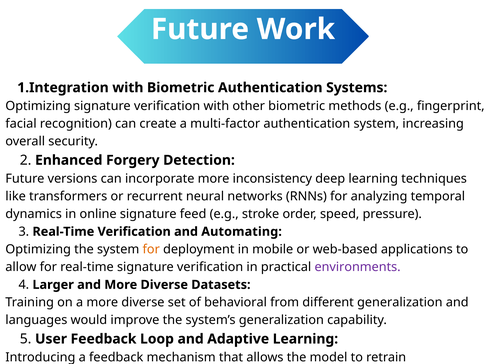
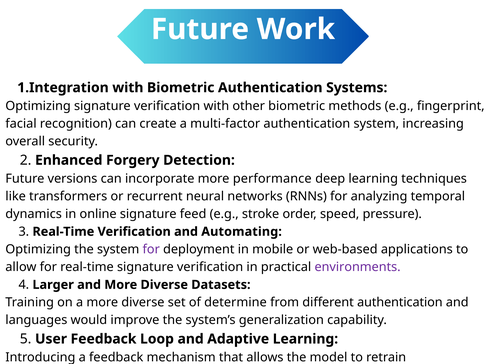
inconsistency: inconsistency -> performance (272, 179)
for colour: orange -> purple (151, 250)
behavioral: behavioral -> determine (235, 303)
different generalization: generalization -> authentication (400, 303)
